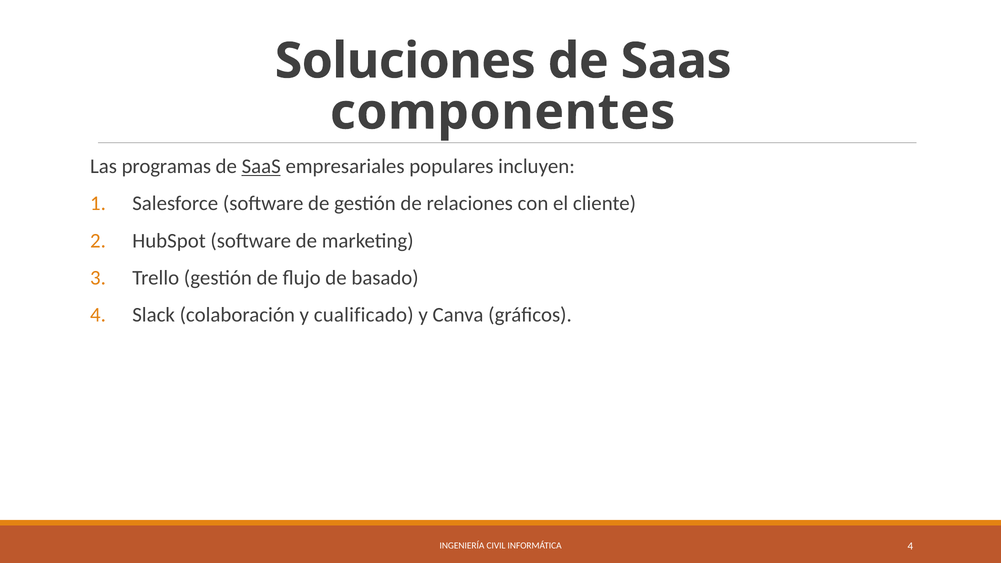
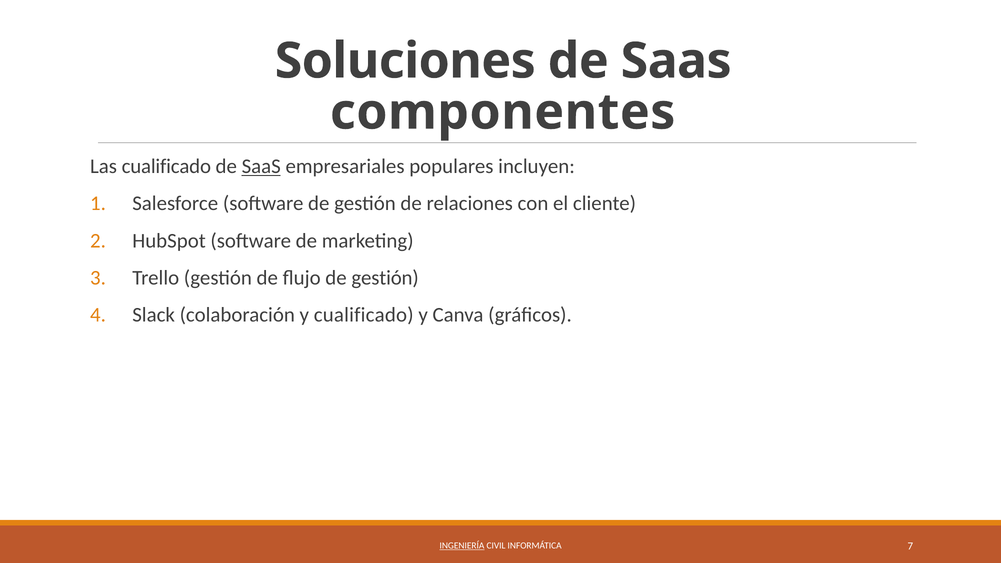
Las programas: programas -> cualificado (166, 166)
flujo de basado: basado -> gestión (385, 278)
INGENIERÍA underline: none -> present (462, 546)
INFORMÁTICA 4: 4 -> 7 (910, 546)
